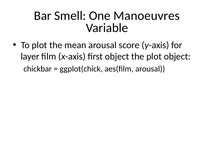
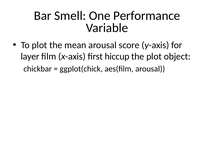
Manoeuvres: Manoeuvres -> Performance (147, 16)
first object: object -> hiccup (117, 56)
